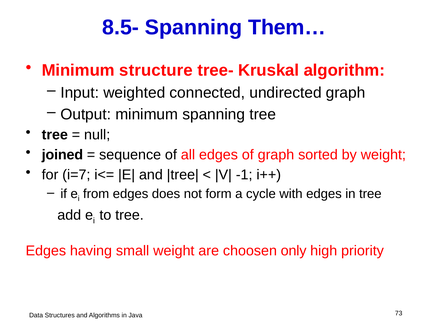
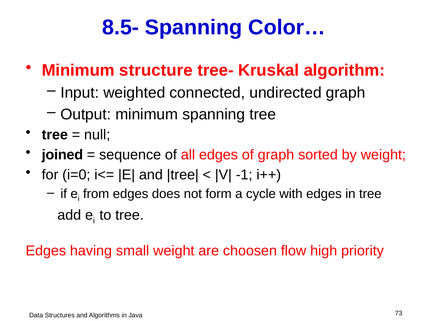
Them…: Them… -> Color… (287, 28)
i=7: i=7 -> i=0 (76, 175)
only: only -> flow (294, 251)
